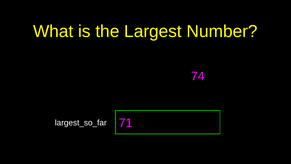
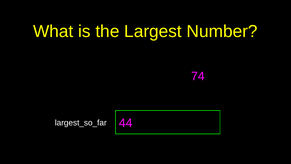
71: 71 -> 44 (126, 123)
